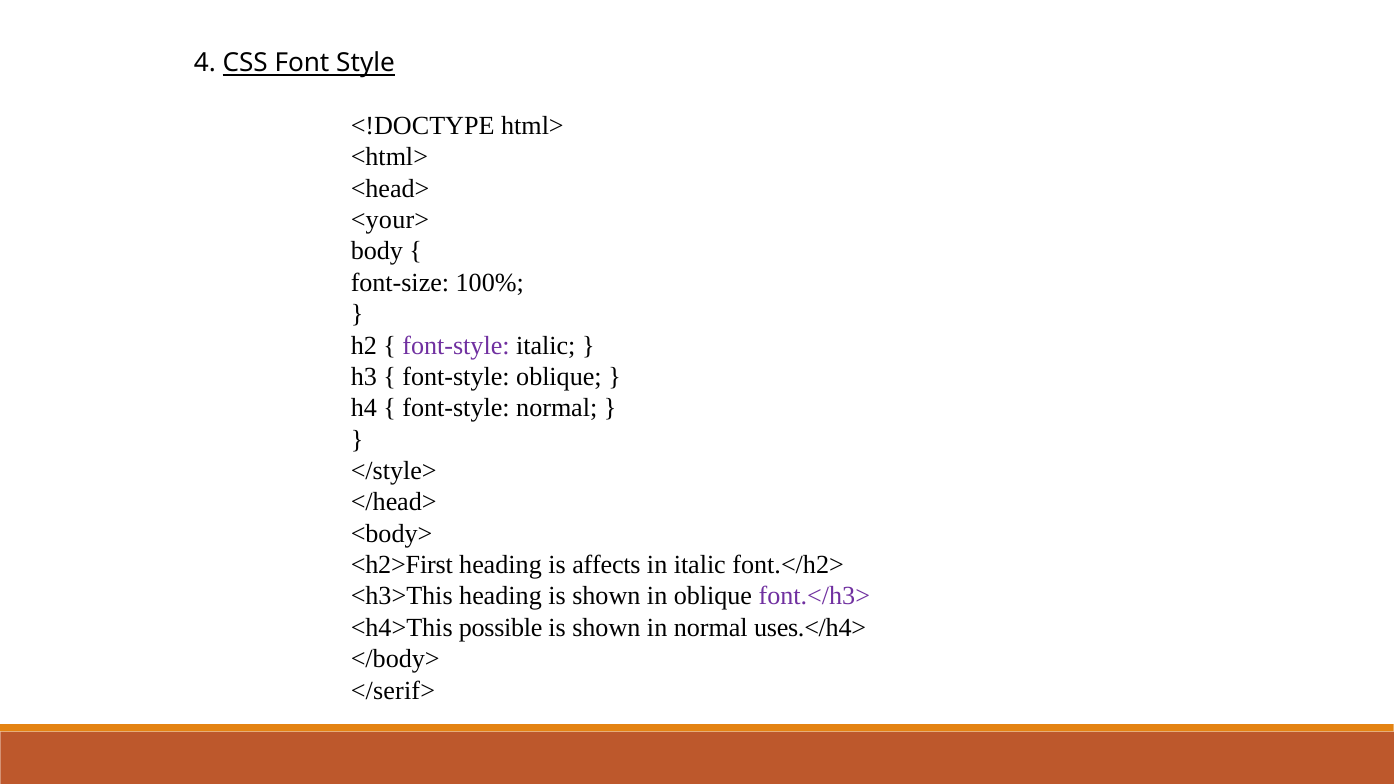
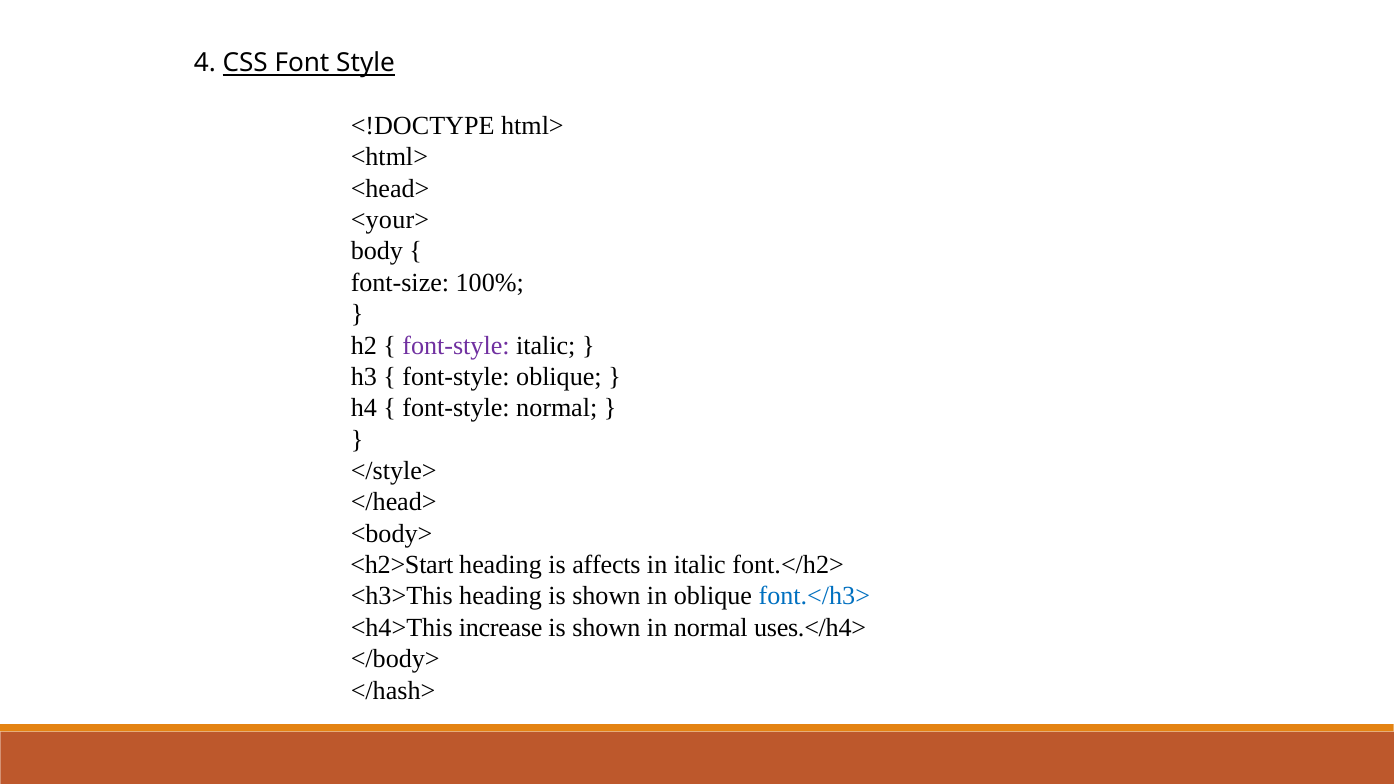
<h2>First: <h2>First -> <h2>Start (402, 565)
font.</h3> colour: purple -> blue (814, 596)
possible: possible -> increase (501, 628)
</serif>: </serif> -> </hash> (393, 690)
